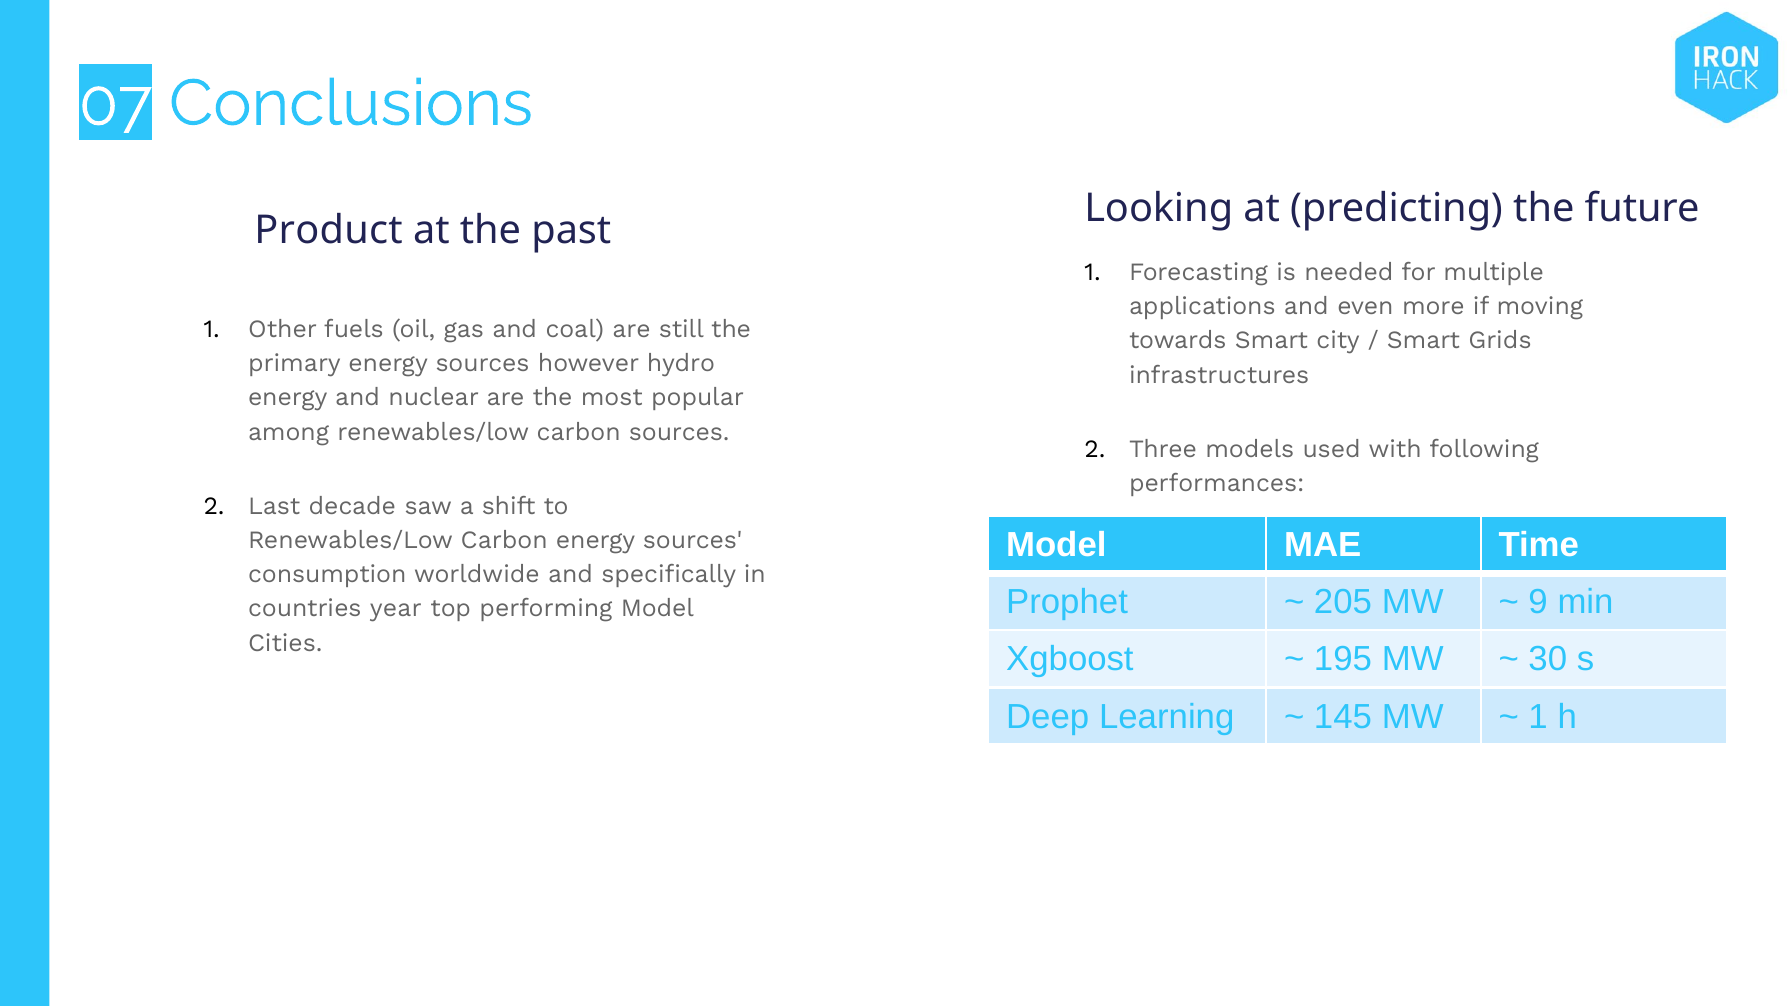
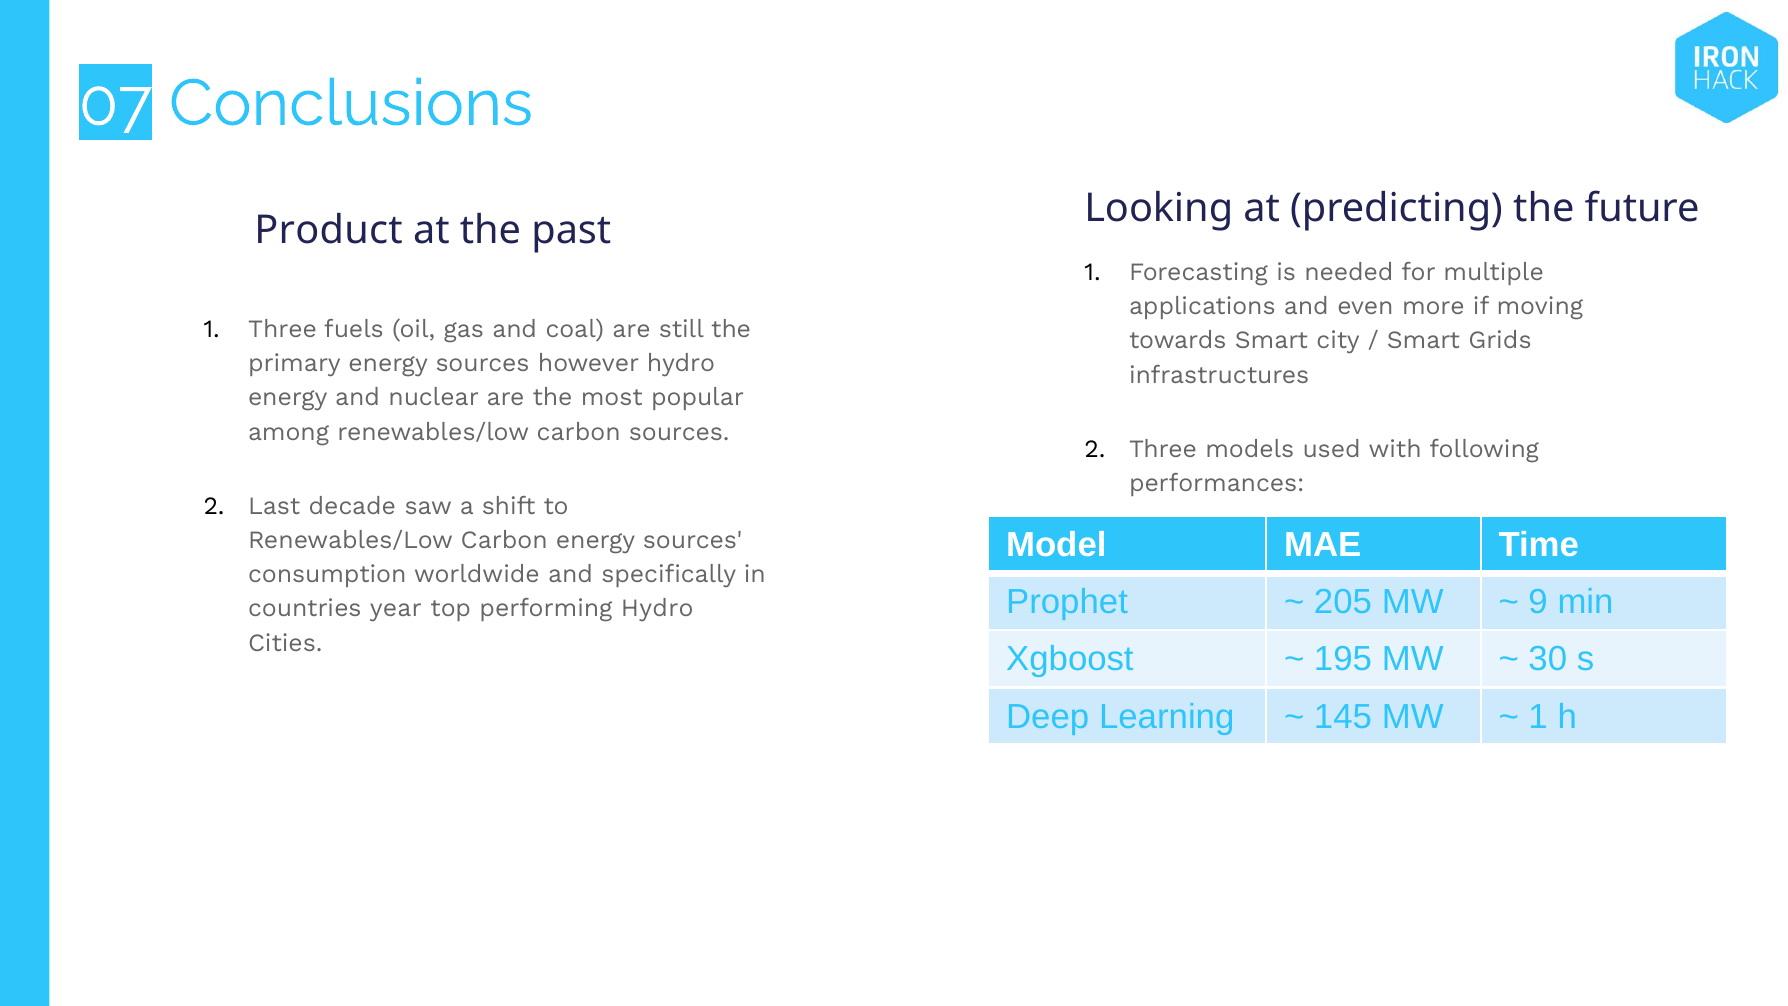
1 Other: Other -> Three (283, 329)
performing Model: Model -> Hydro (657, 609)
